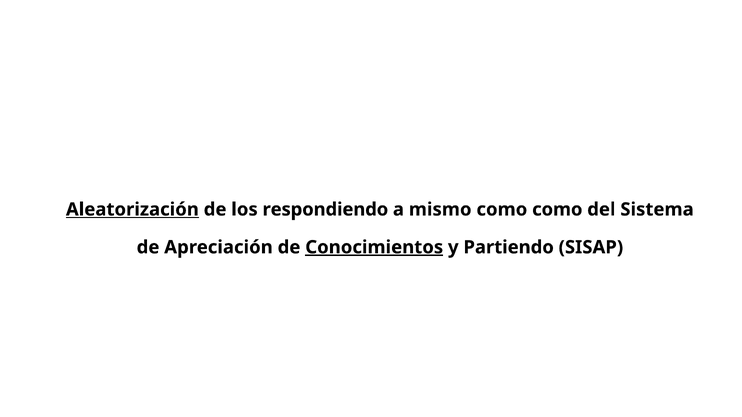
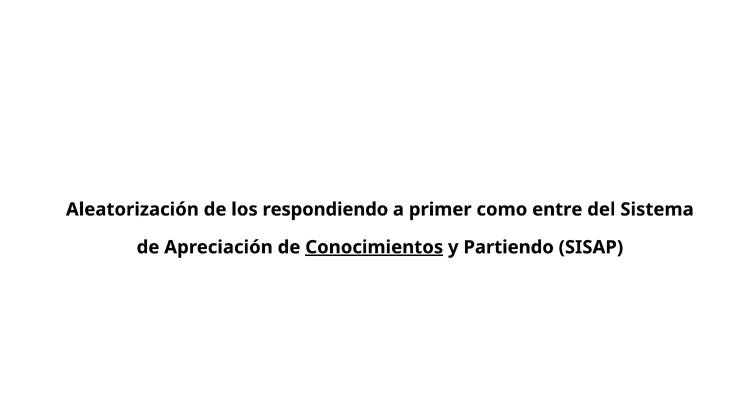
Aleatorización underline: present -> none (132, 210)
mismo: mismo -> primer (440, 210)
como como: como -> entre (557, 210)
